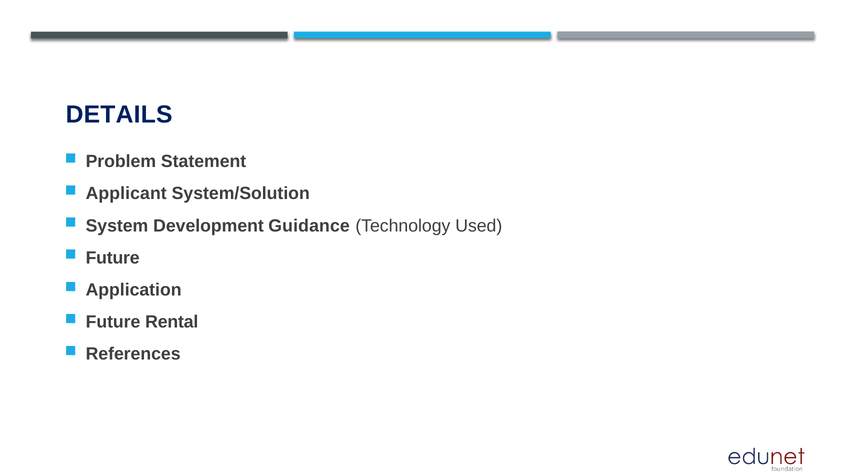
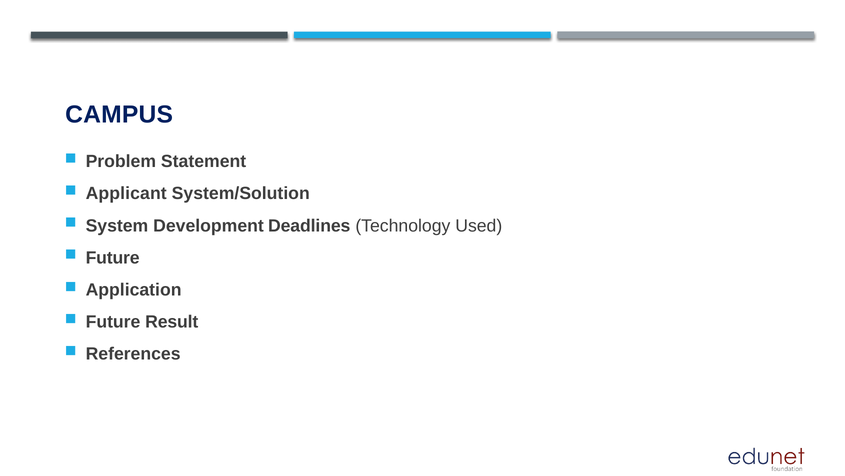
DETAILS: DETAILS -> CAMPUS (119, 114)
Guidance: Guidance -> Deadlines (309, 225)
Rental: Rental -> Result (172, 321)
